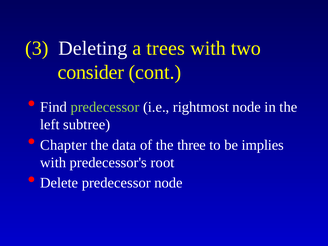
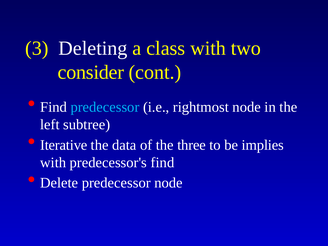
trees: trees -> class (166, 48)
predecessor colour: light green -> light blue (105, 107)
Chapter: Chapter -> Iterative (64, 145)
predecessor's root: root -> find (163, 162)
